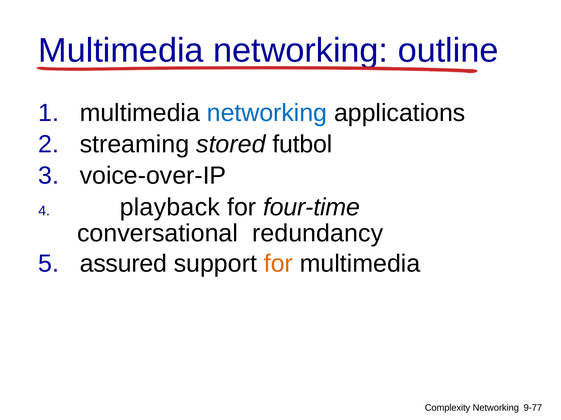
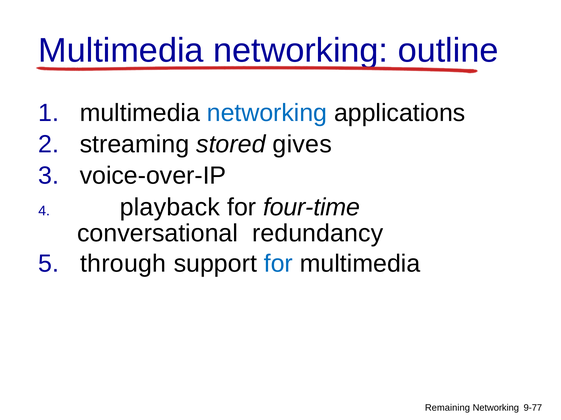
futbol: futbol -> gives (302, 144)
assured: assured -> through (123, 264)
for colour: orange -> blue (278, 264)
Complexity: Complexity -> Remaining (447, 409)
